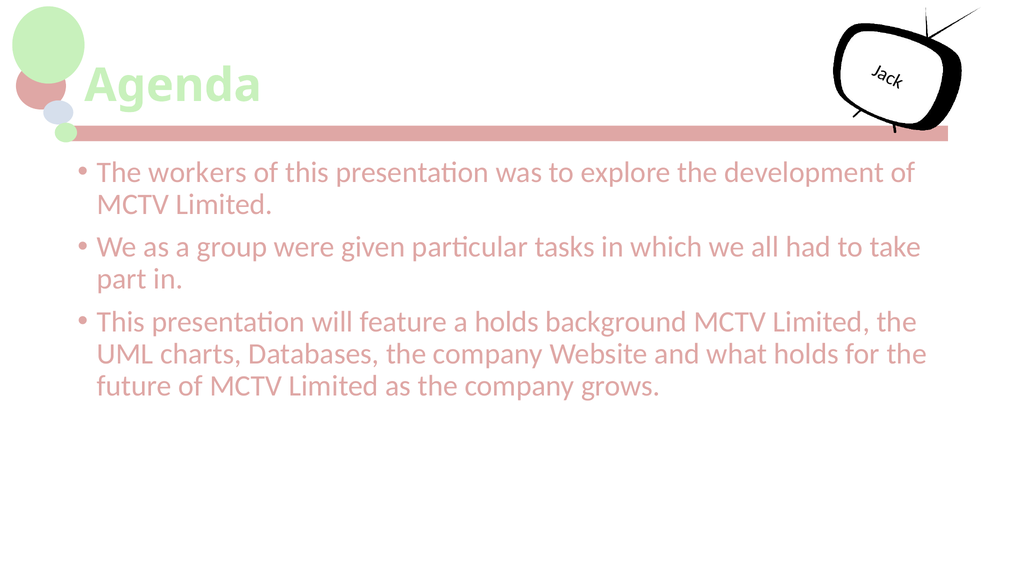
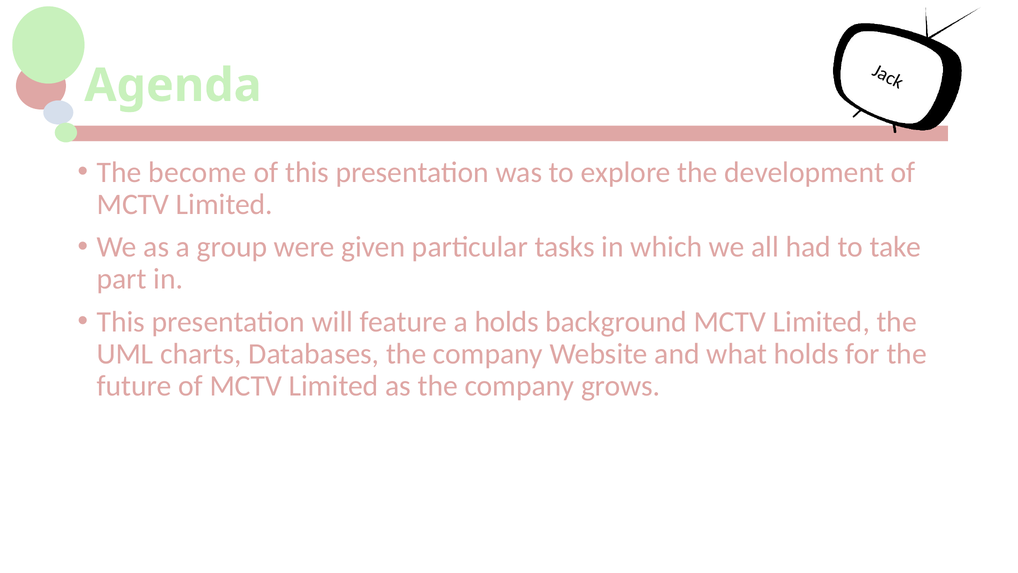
workers: workers -> become (197, 172)
